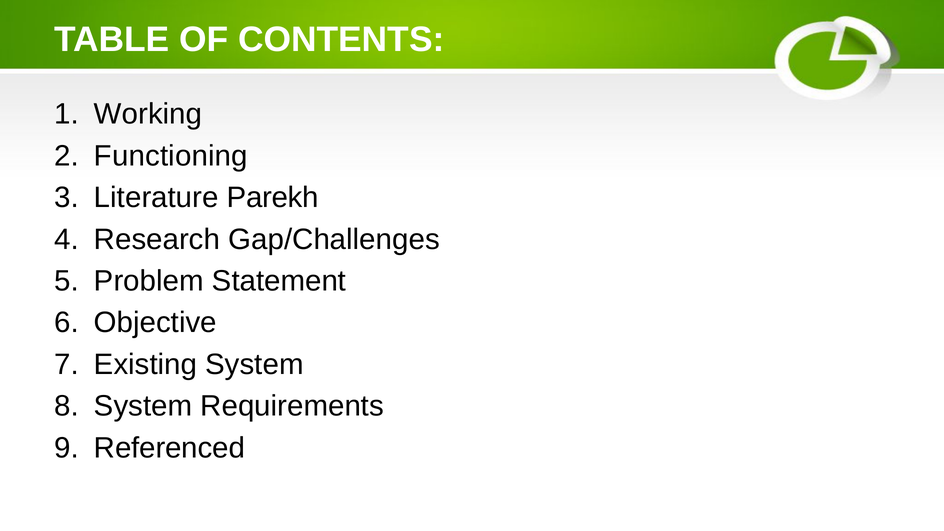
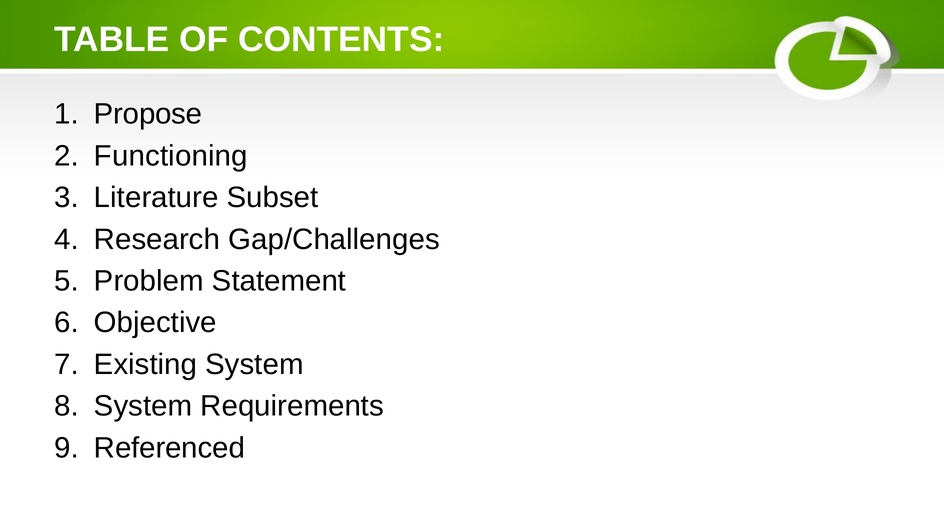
Working: Working -> Propose (148, 114)
Parekh: Parekh -> Subset (273, 198)
